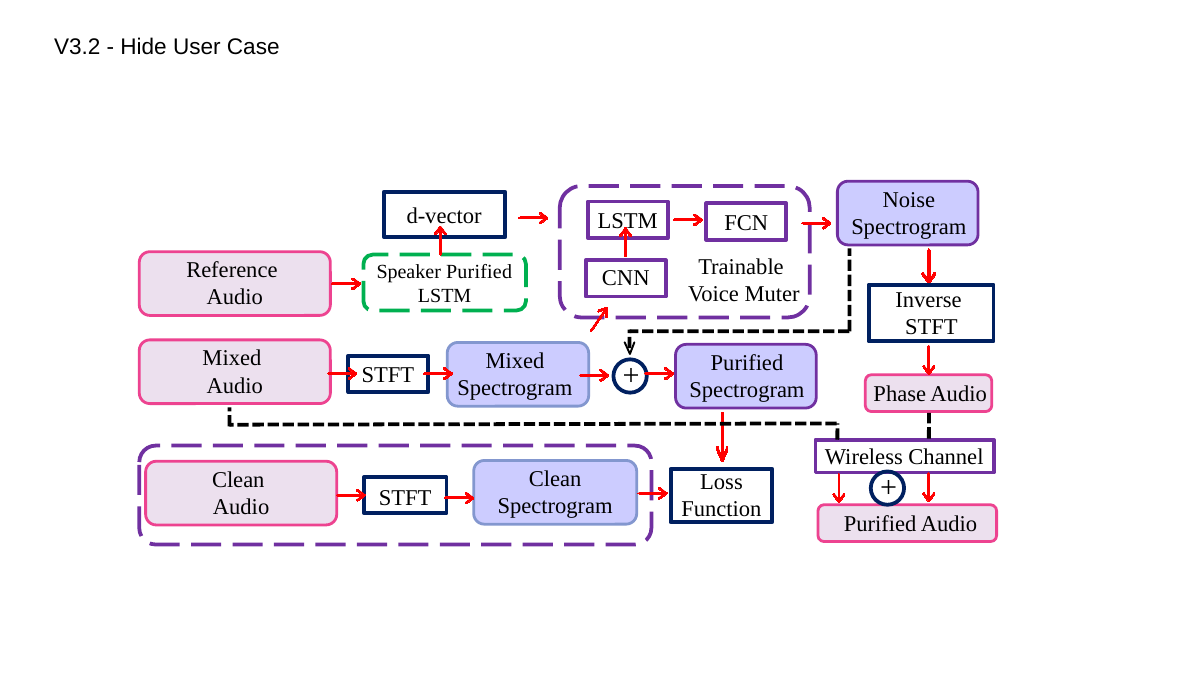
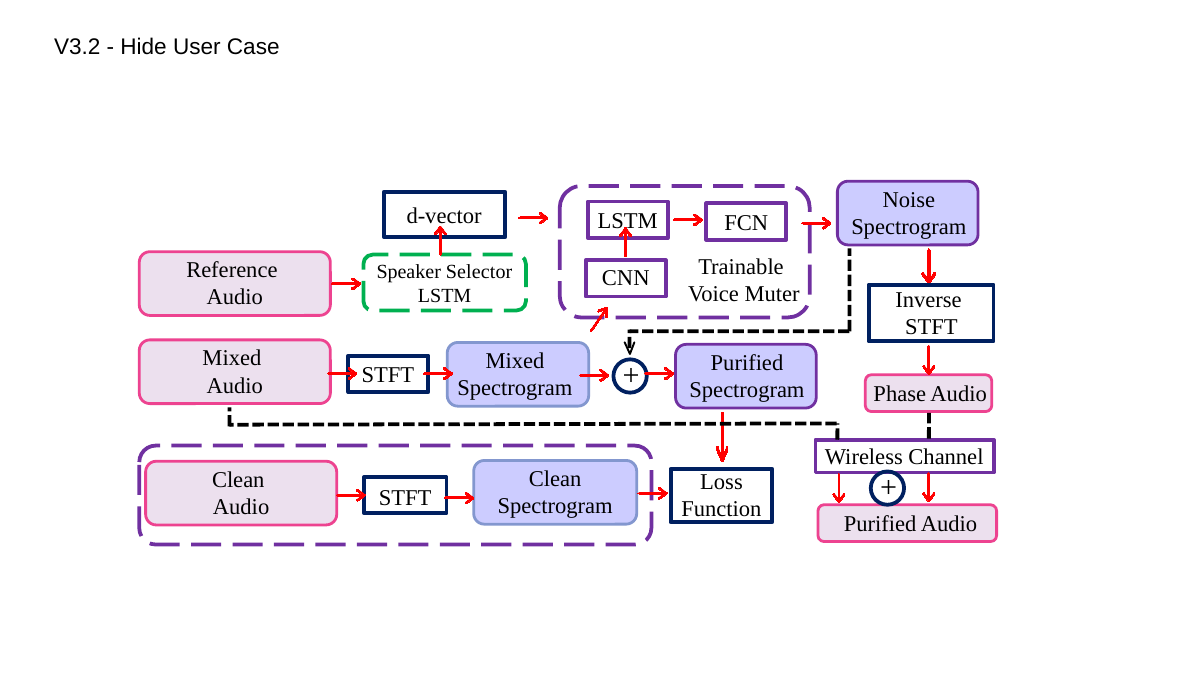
Speaker Purified: Purified -> Selector (479, 272)
